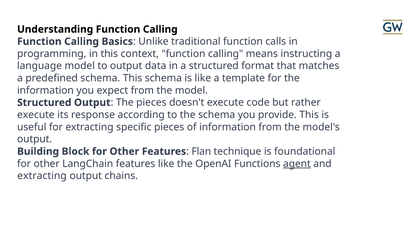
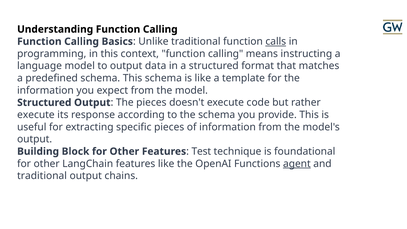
calls underline: none -> present (276, 42)
Flan: Flan -> Test (201, 151)
extracting: extracting -> traditional (42, 176)
